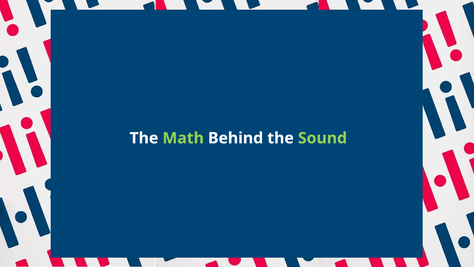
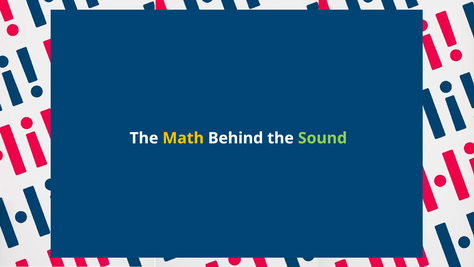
Math colour: light green -> yellow (183, 138)
